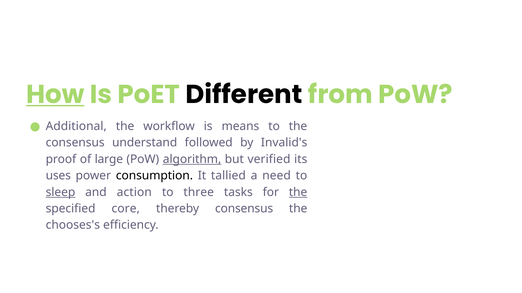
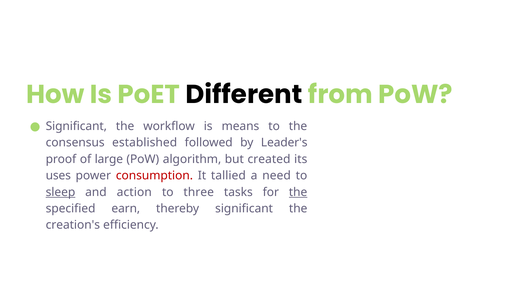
How underline: present -> none (55, 95)
Additional: Additional -> Significant (76, 127)
understand: understand -> established (145, 143)
Invalid's: Invalid's -> Leader's (284, 143)
algorithm underline: present -> none (192, 159)
verified: verified -> created (269, 159)
consumption colour: black -> red (154, 176)
core: core -> earn (126, 209)
thereby consensus: consensus -> significant (244, 209)
chooses's: chooses's -> creation's (73, 225)
